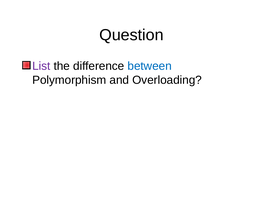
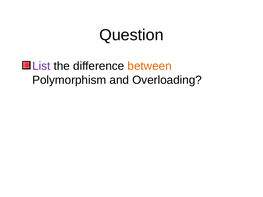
between colour: blue -> orange (150, 66)
